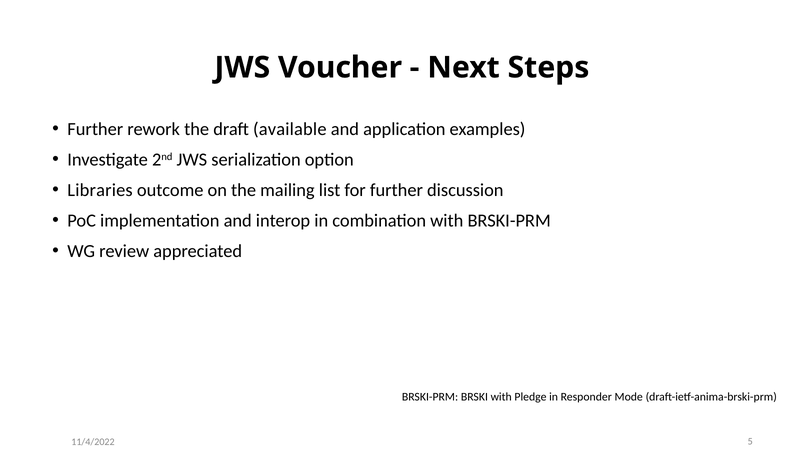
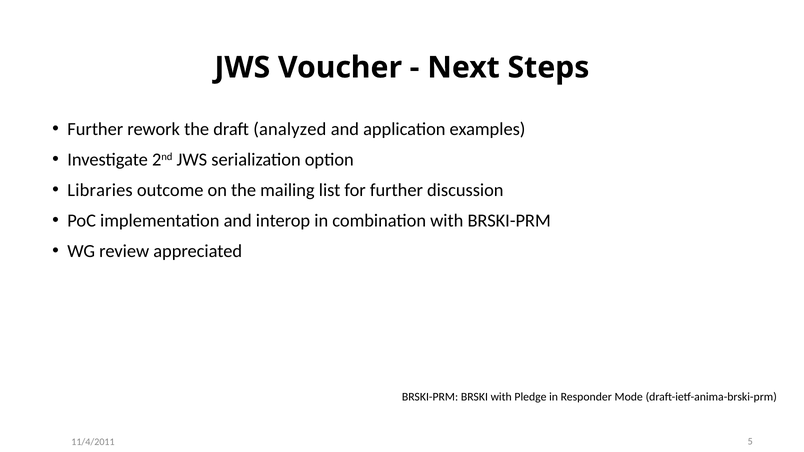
available: available -> analyzed (290, 129)
11/4/2022: 11/4/2022 -> 11/4/2011 (93, 442)
